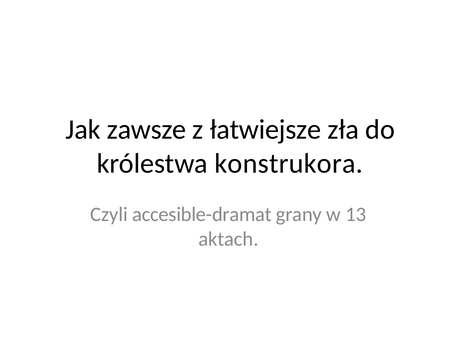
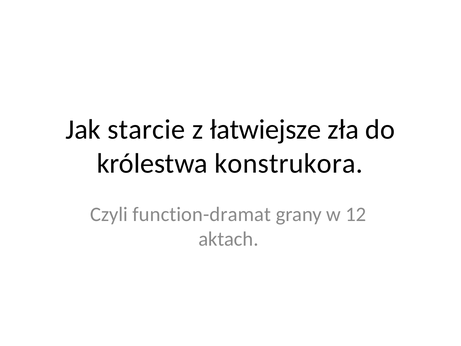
zawsze: zawsze -> starcie (146, 130)
accesible-dramat: accesible-dramat -> function-dramat (202, 214)
13: 13 -> 12 (356, 214)
